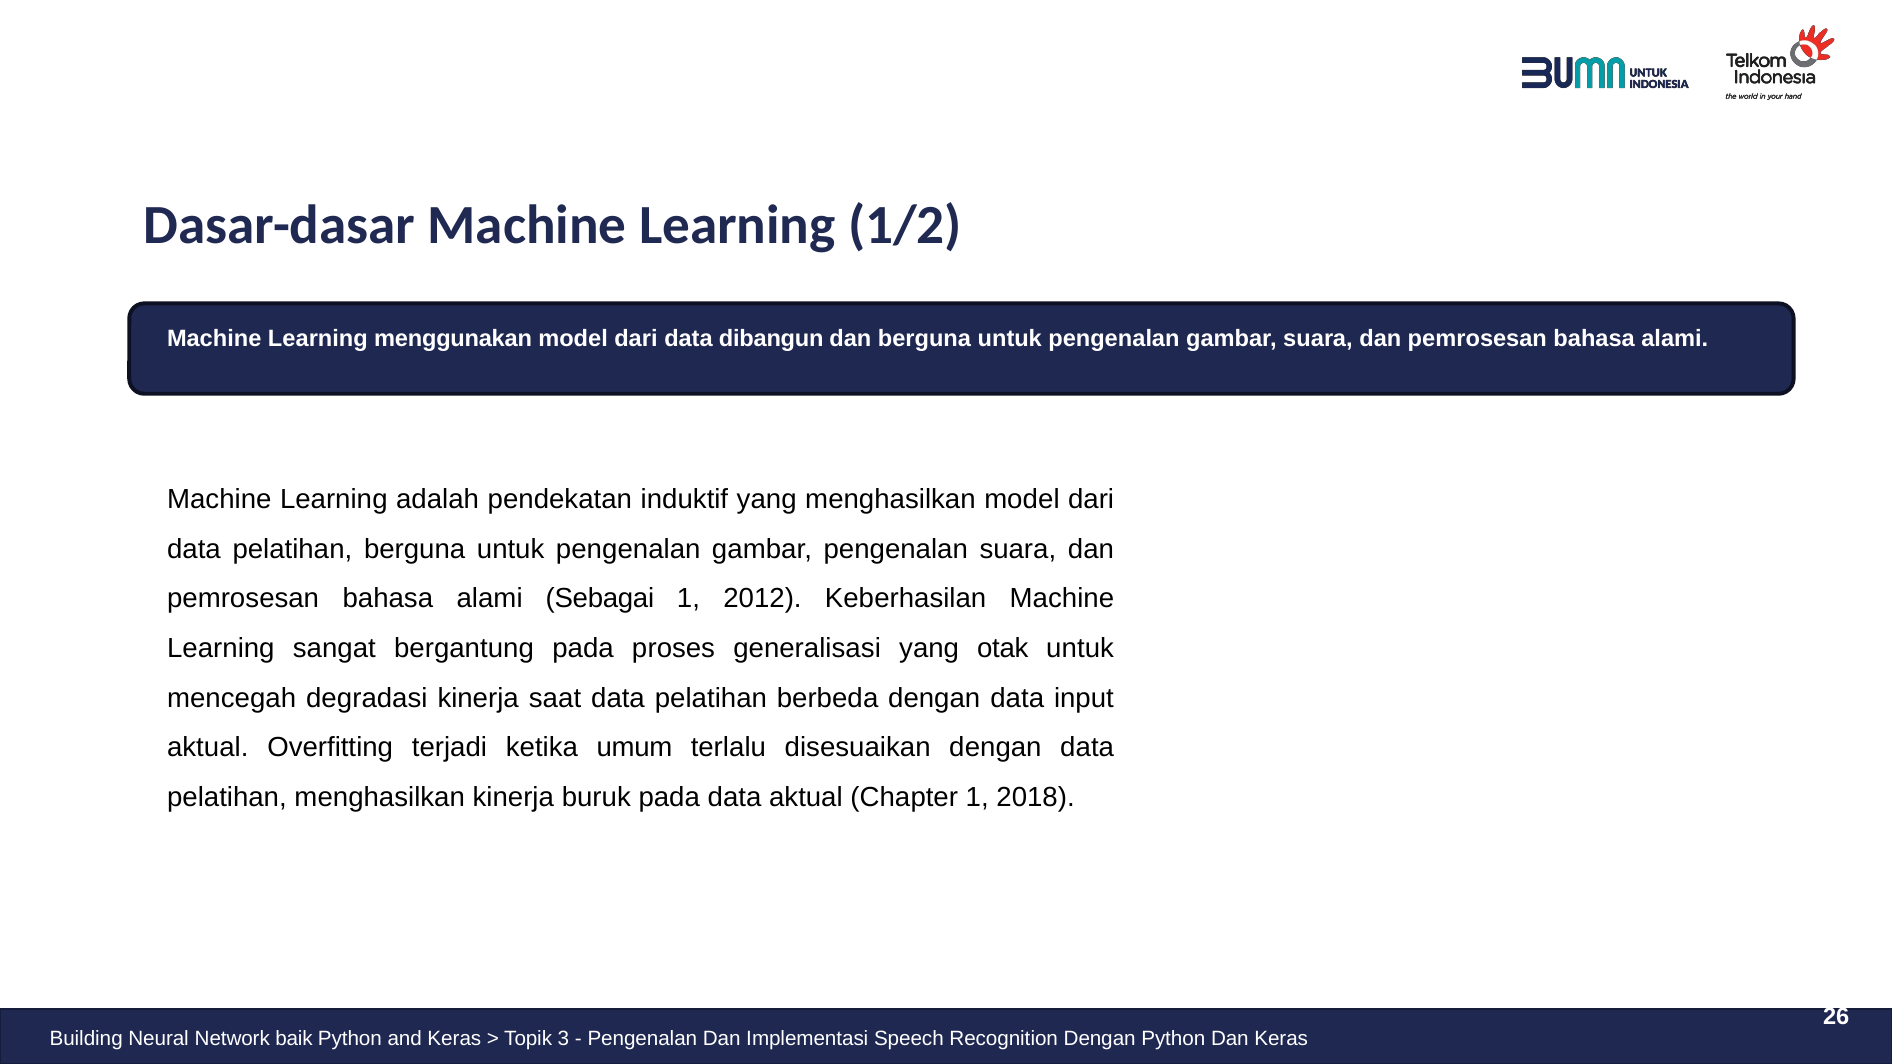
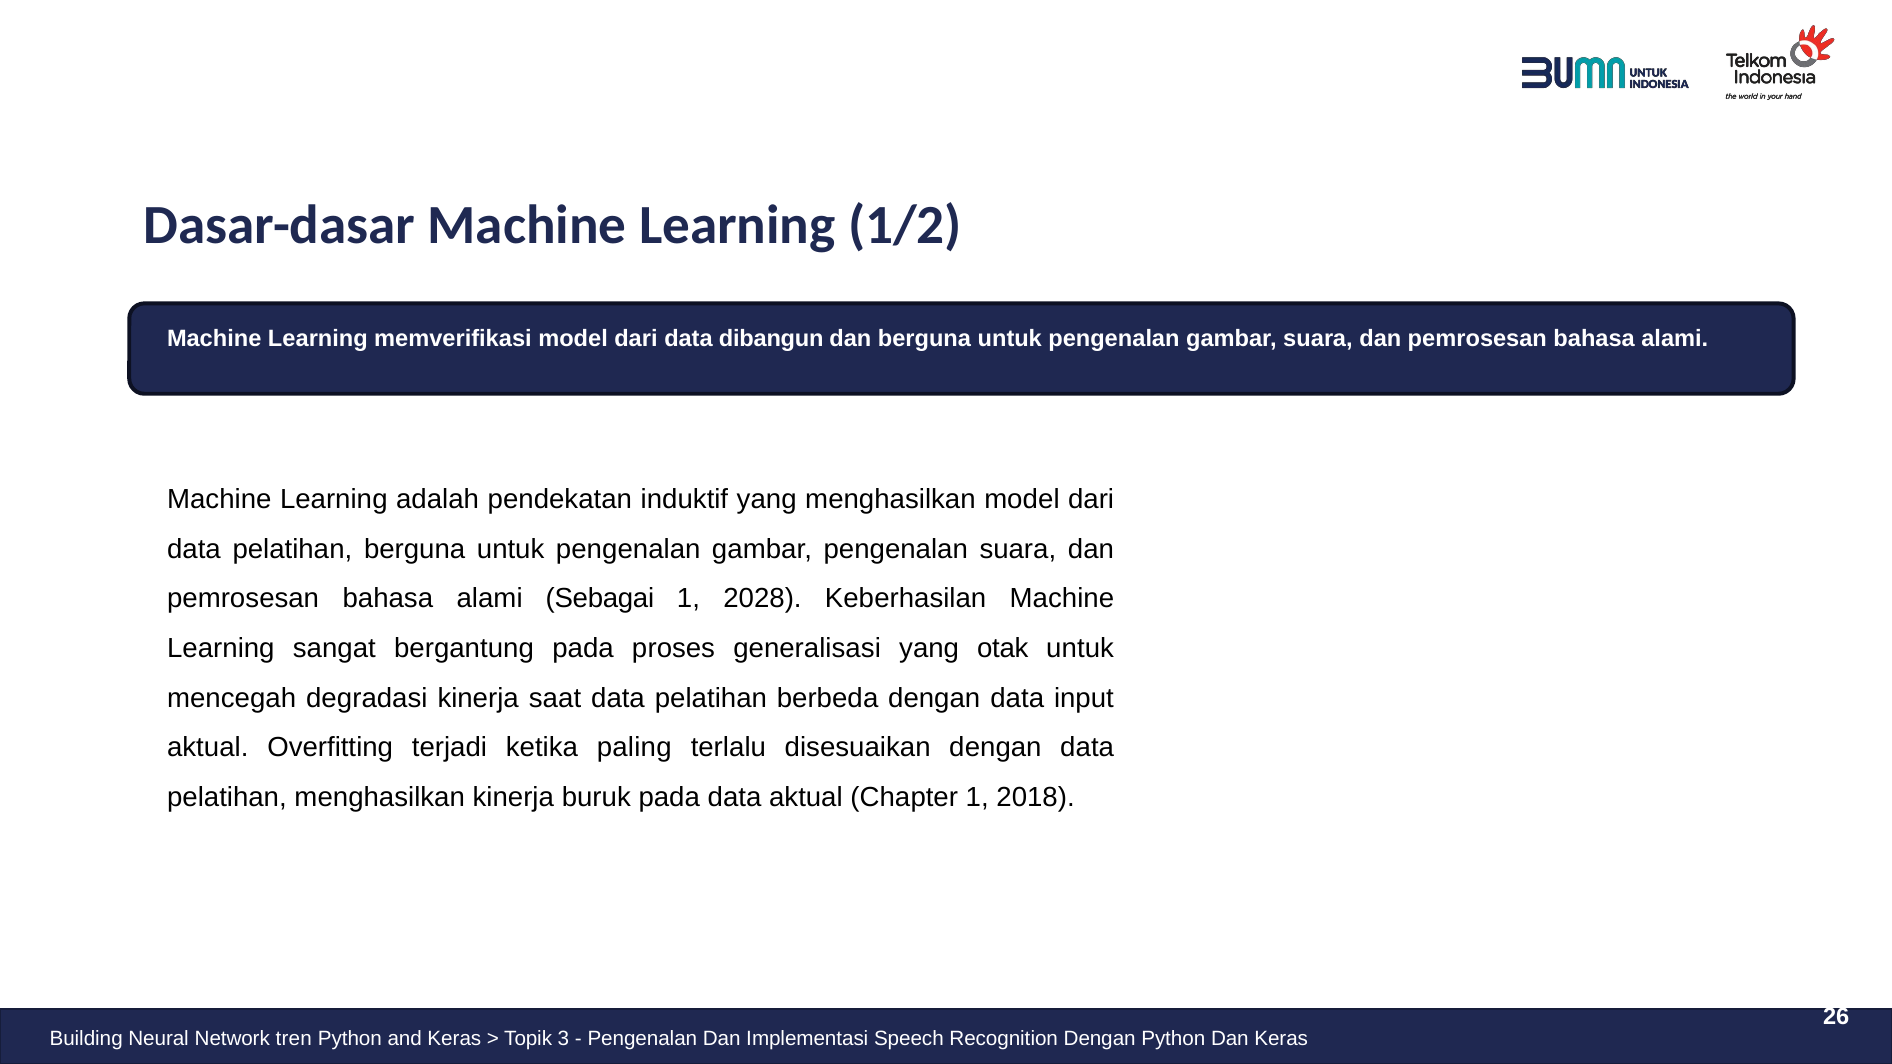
menggunakan: menggunakan -> memverifikasi (453, 338)
2012: 2012 -> 2028 (762, 599)
umum: umum -> paling (634, 748)
baik: baik -> tren (294, 1039)
